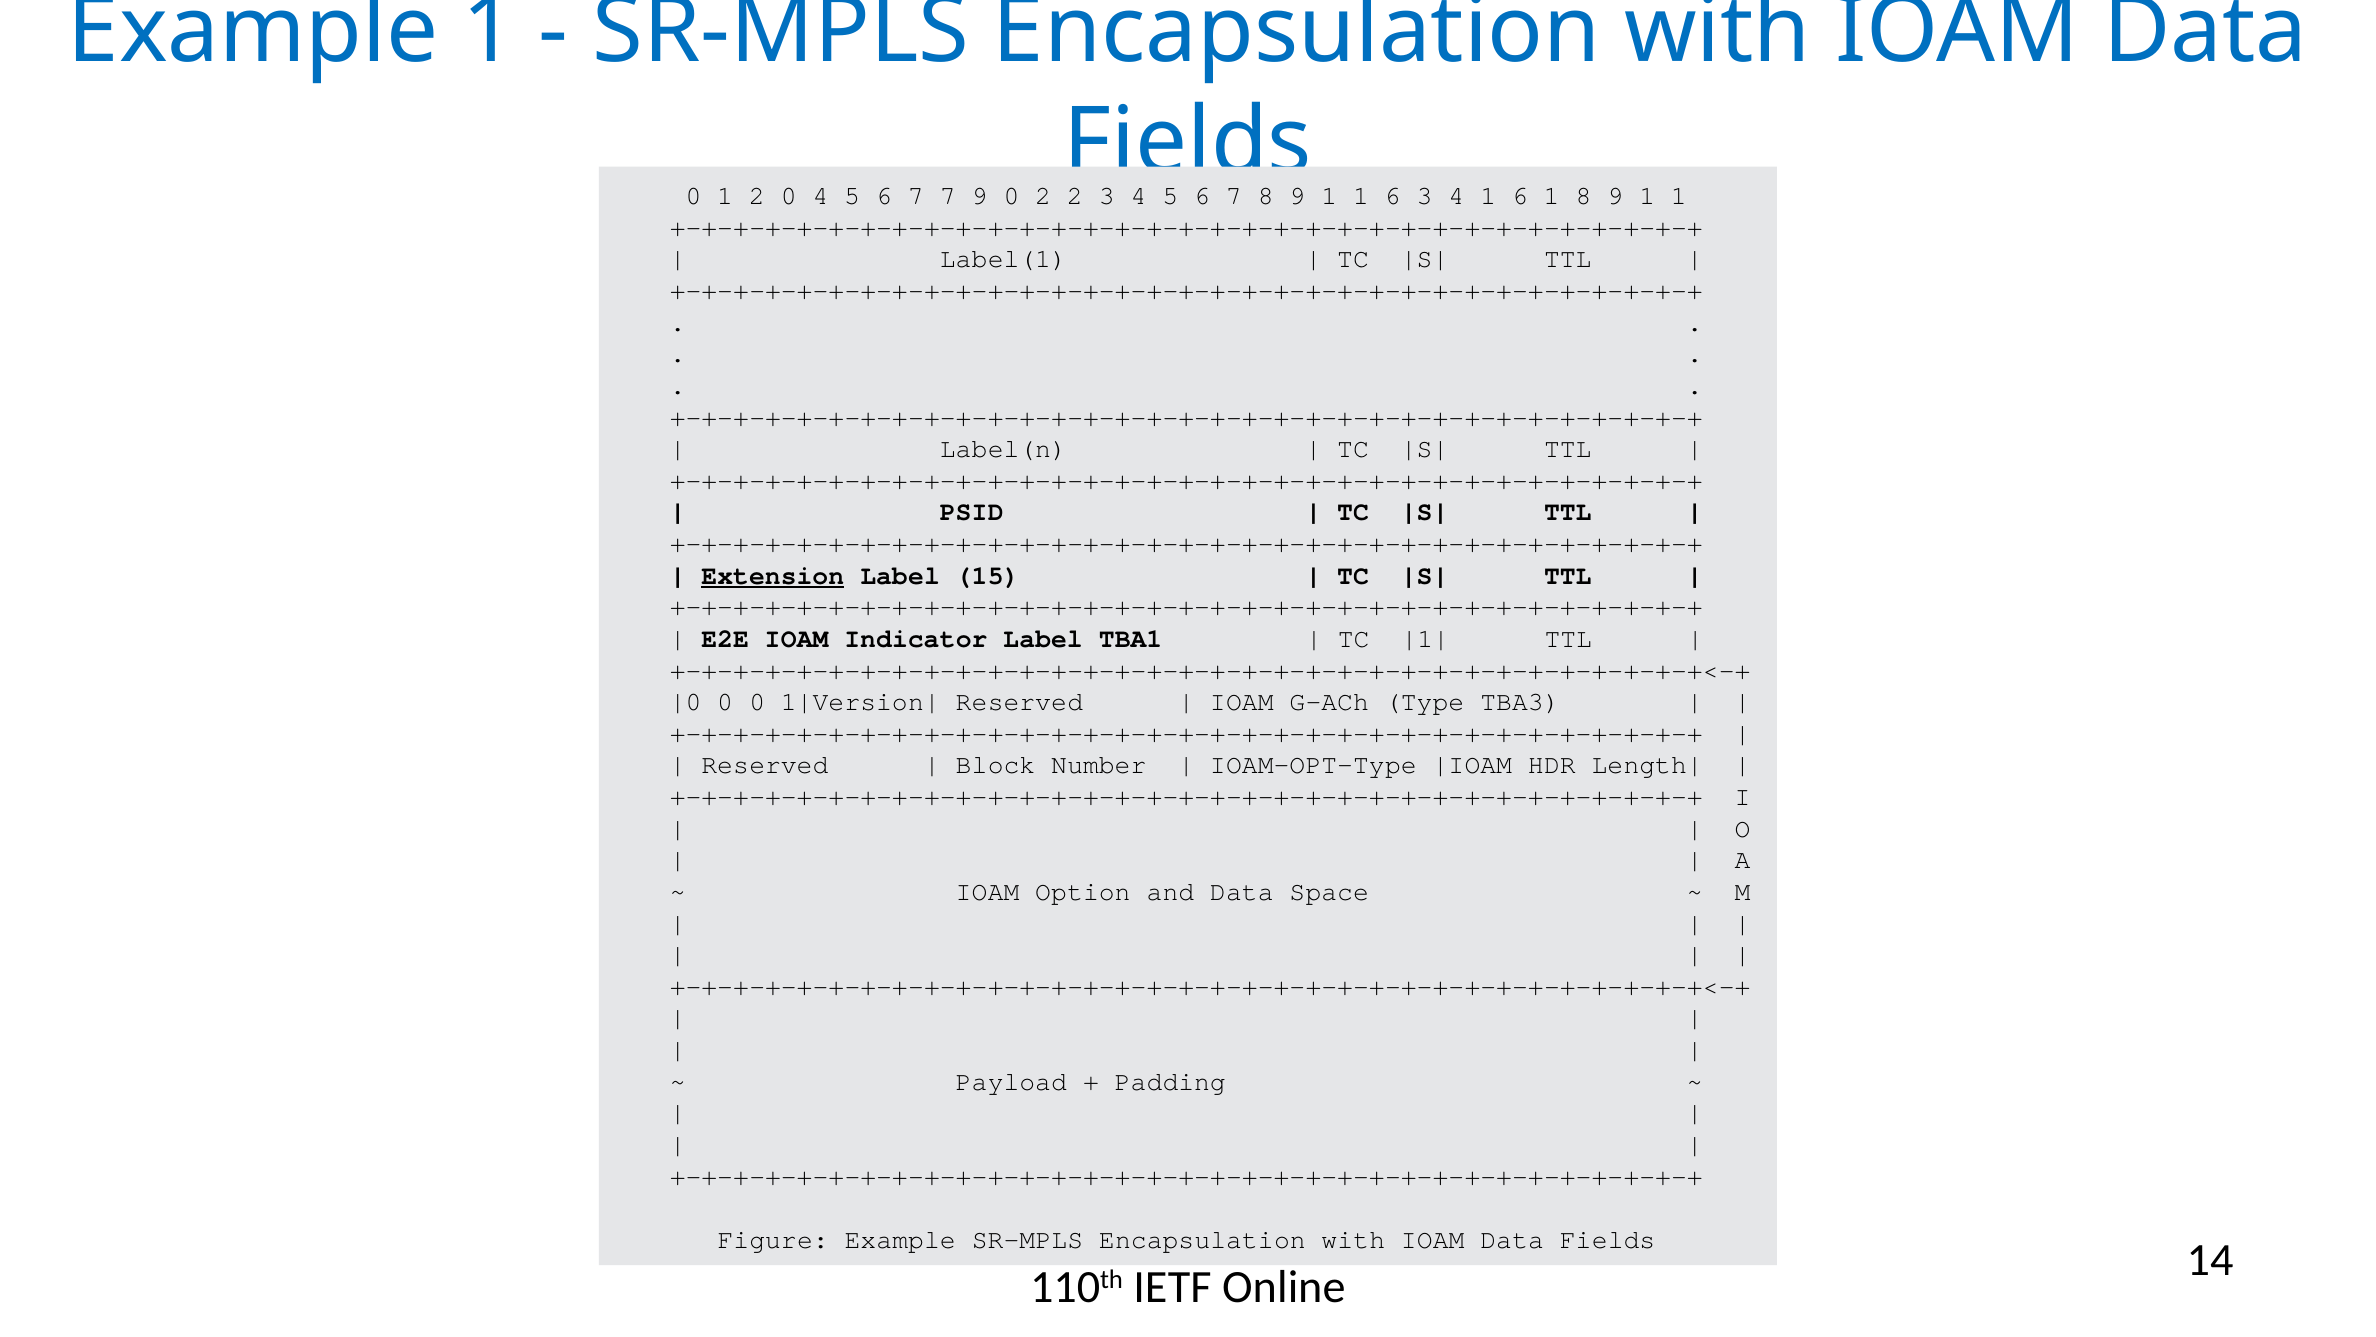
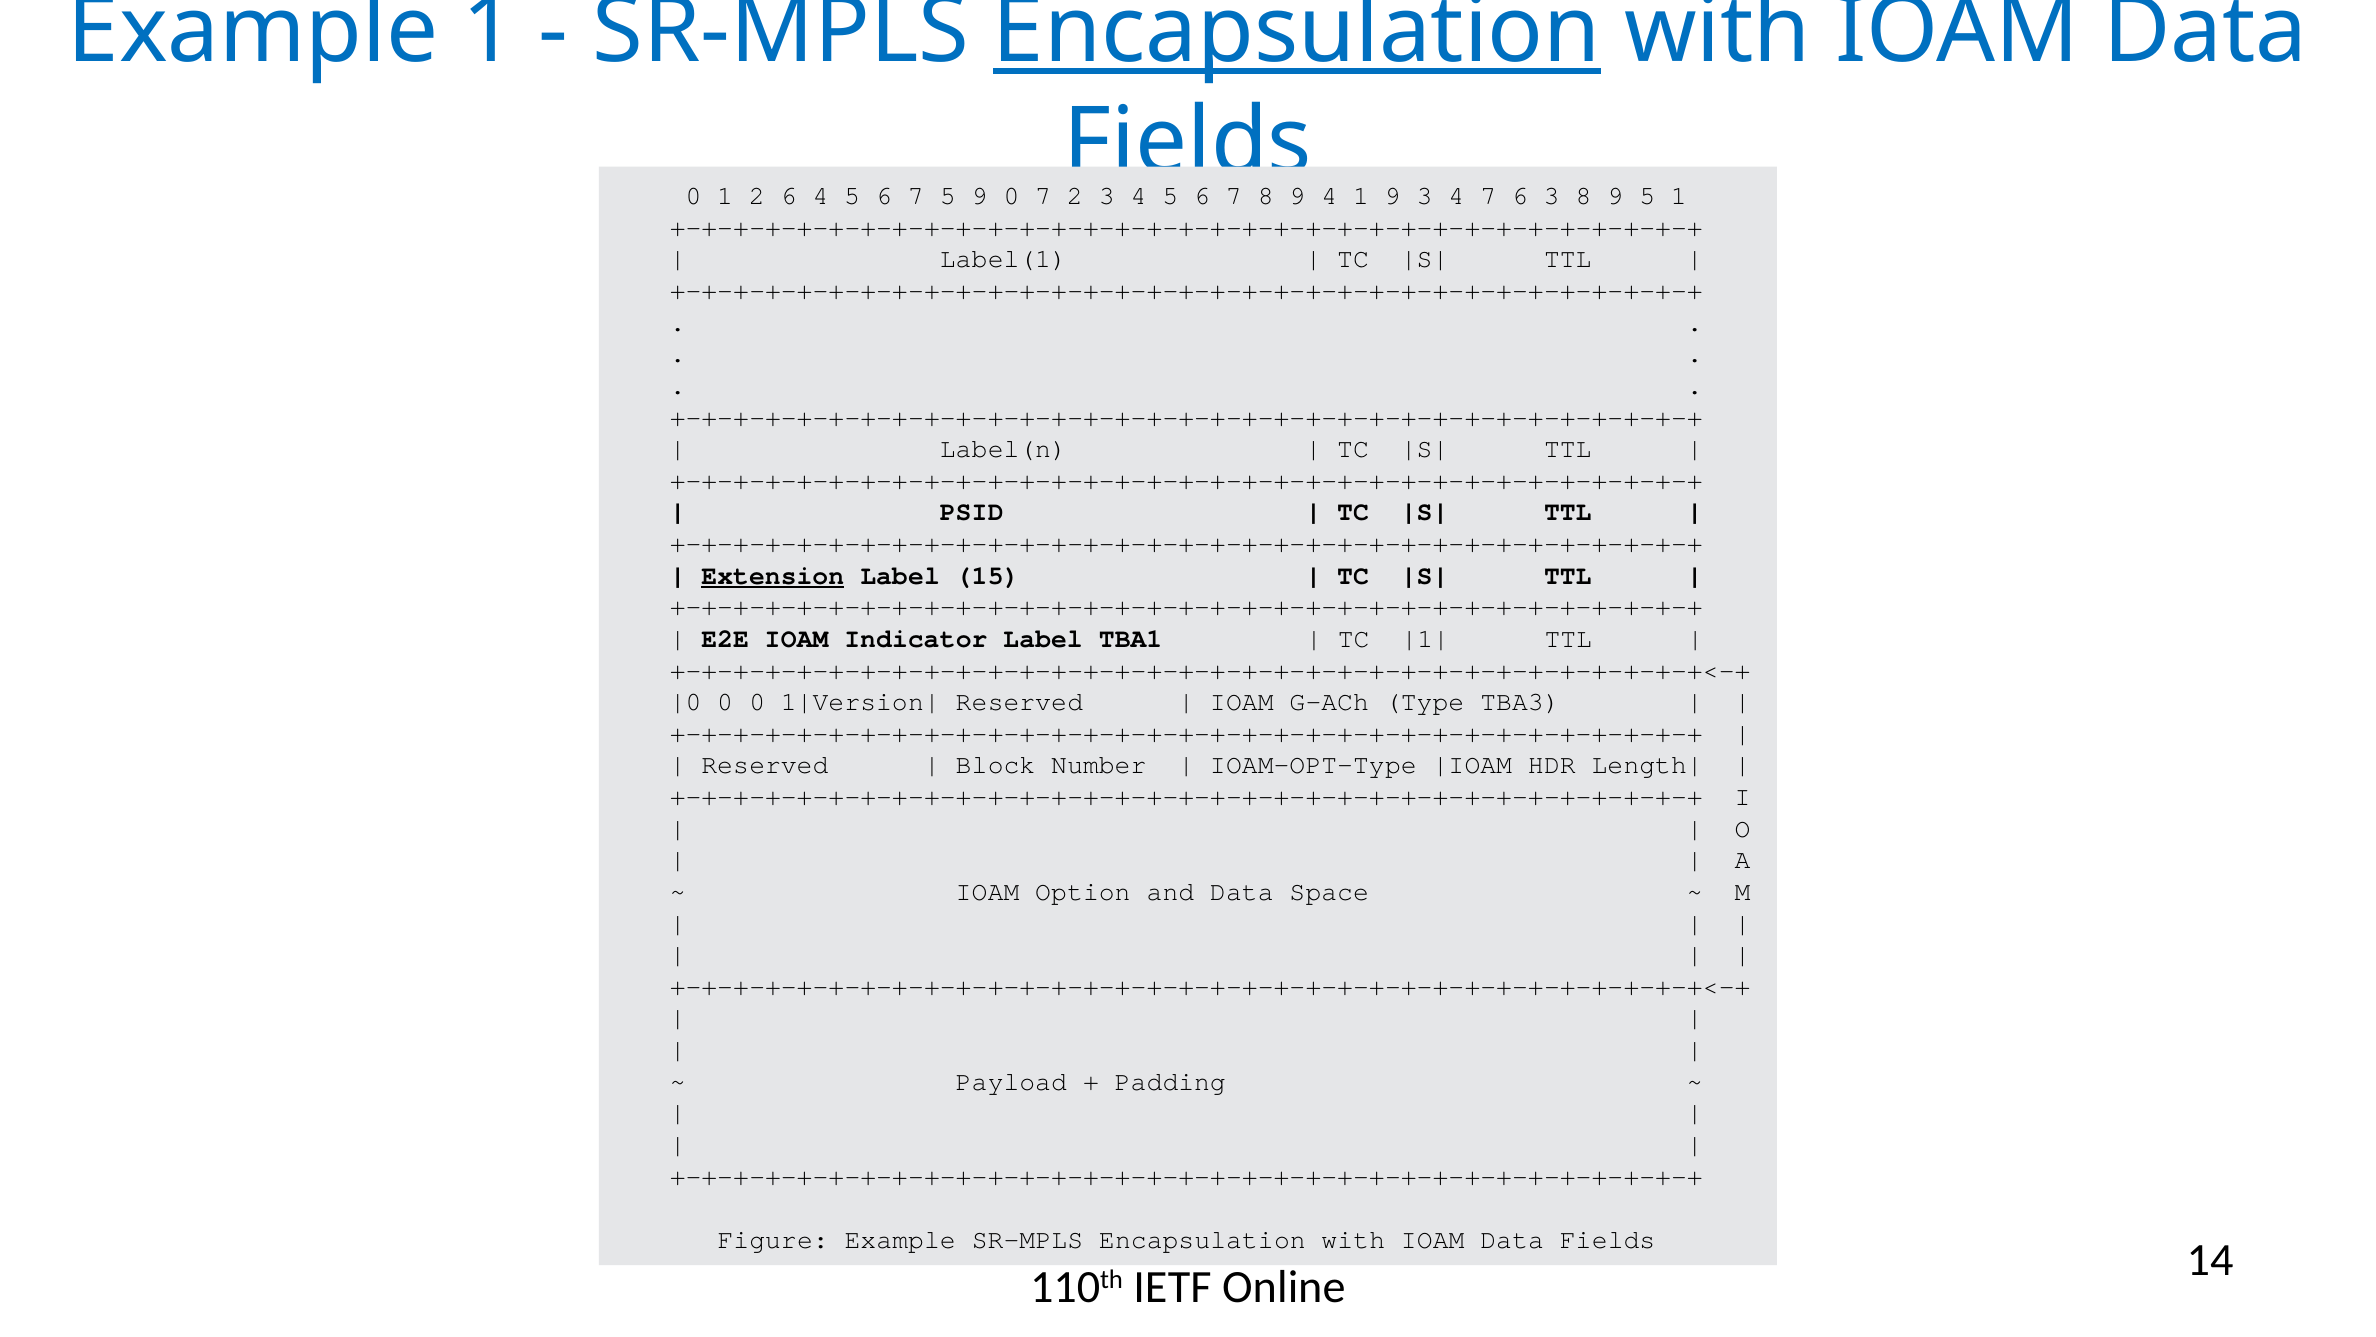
Encapsulation underline: none -> present (1297, 31)
2 0: 0 -> 6 (789, 196)
7 7: 7 -> 5 (948, 196)
0 2: 2 -> 7 (1043, 196)
1: 1 -> 4 (1329, 196)
6: 6 -> 9 (1393, 196)
4 1: 1 -> 7 (1488, 196)
6 1: 1 -> 3 (1552, 196)
1: 1 -> 5 (1647, 196)
